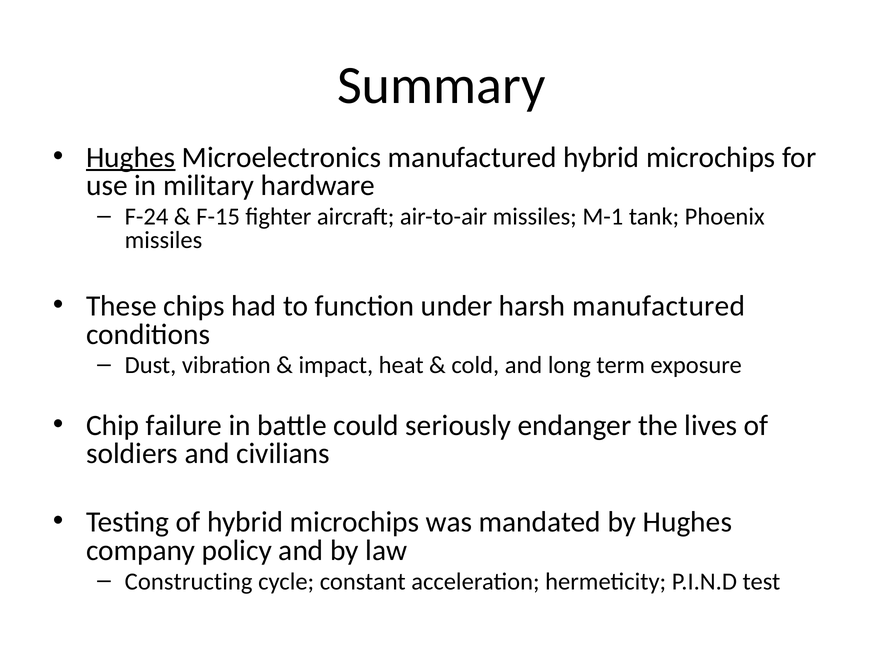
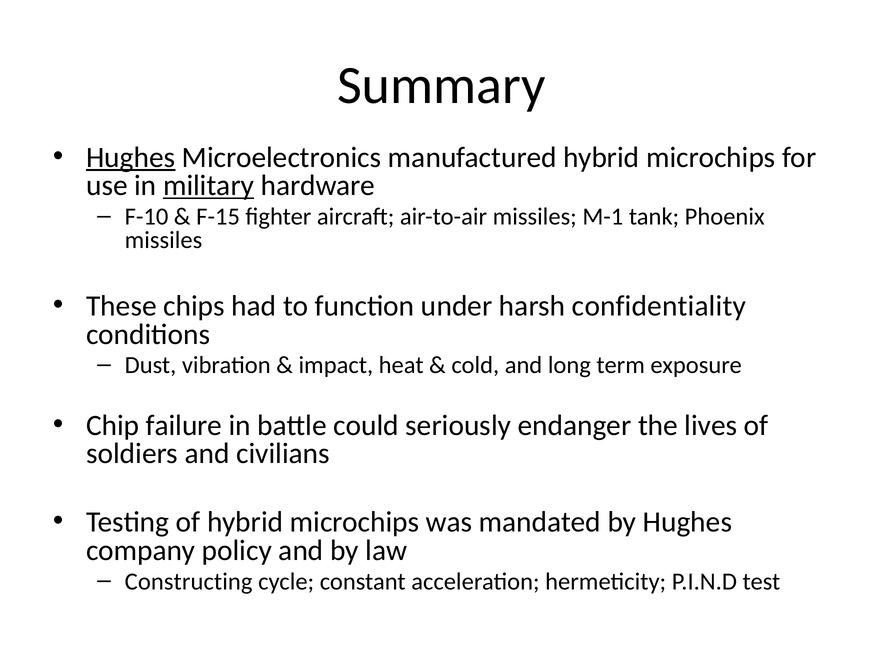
military underline: none -> present (209, 185)
F-24: F-24 -> F-10 (147, 216)
harsh manufactured: manufactured -> confidentiality (659, 306)
